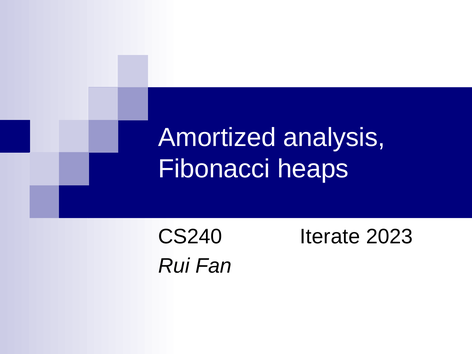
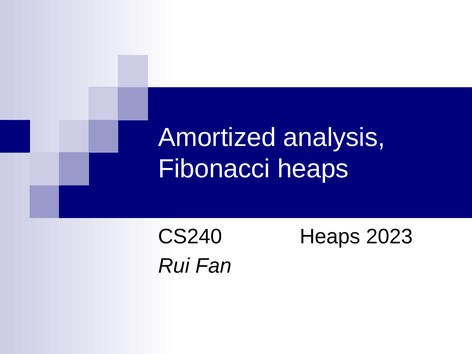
CS240 Iterate: Iterate -> Heaps (330, 237)
